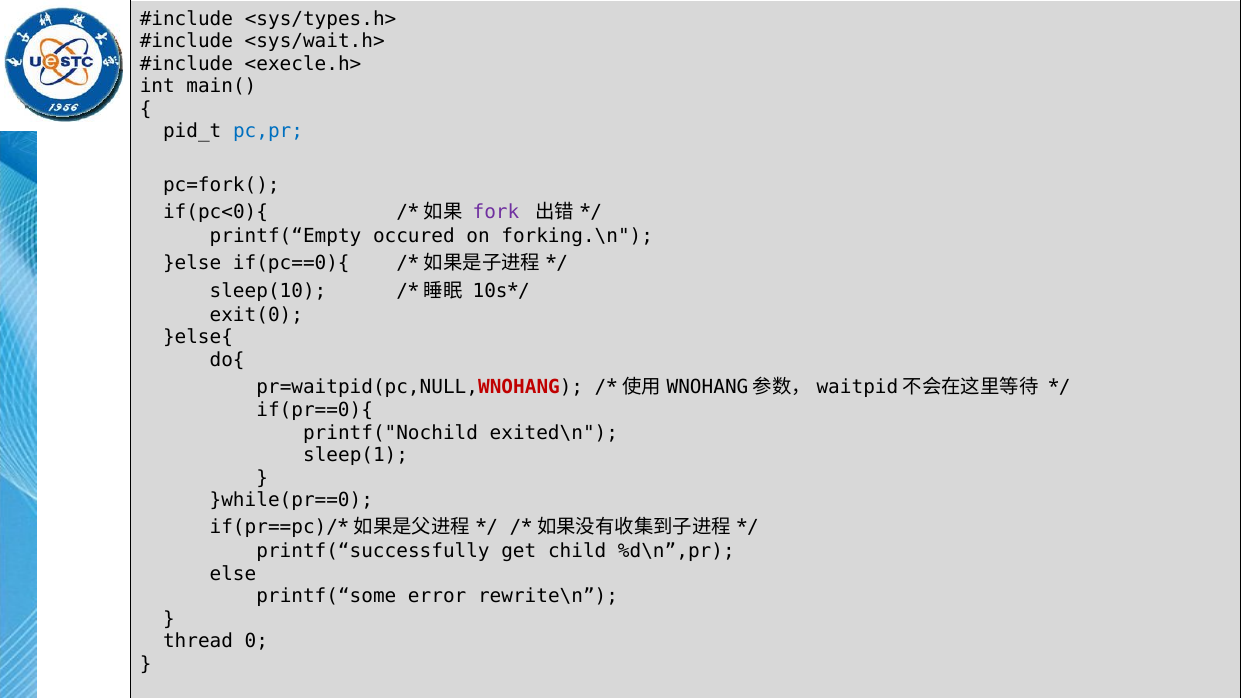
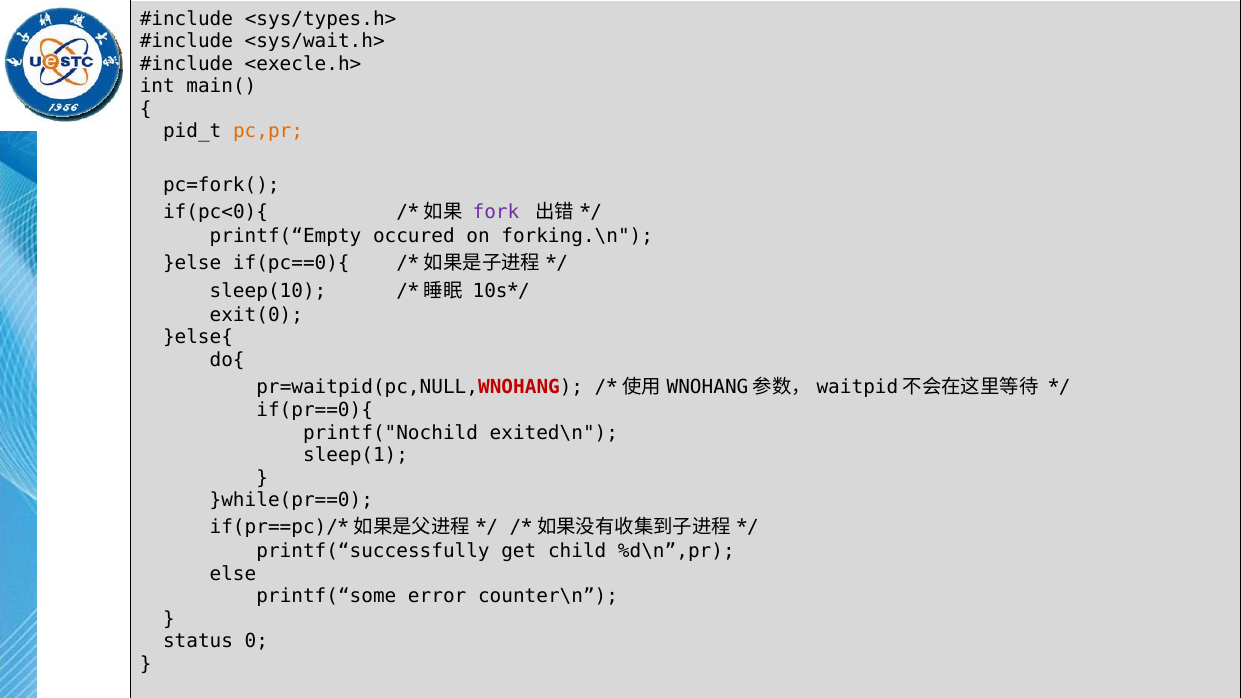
pc,pr colour: blue -> orange (268, 132)
rewrite\n: rewrite\n -> counter\n (548, 596)
thread: thread -> status (198, 641)
